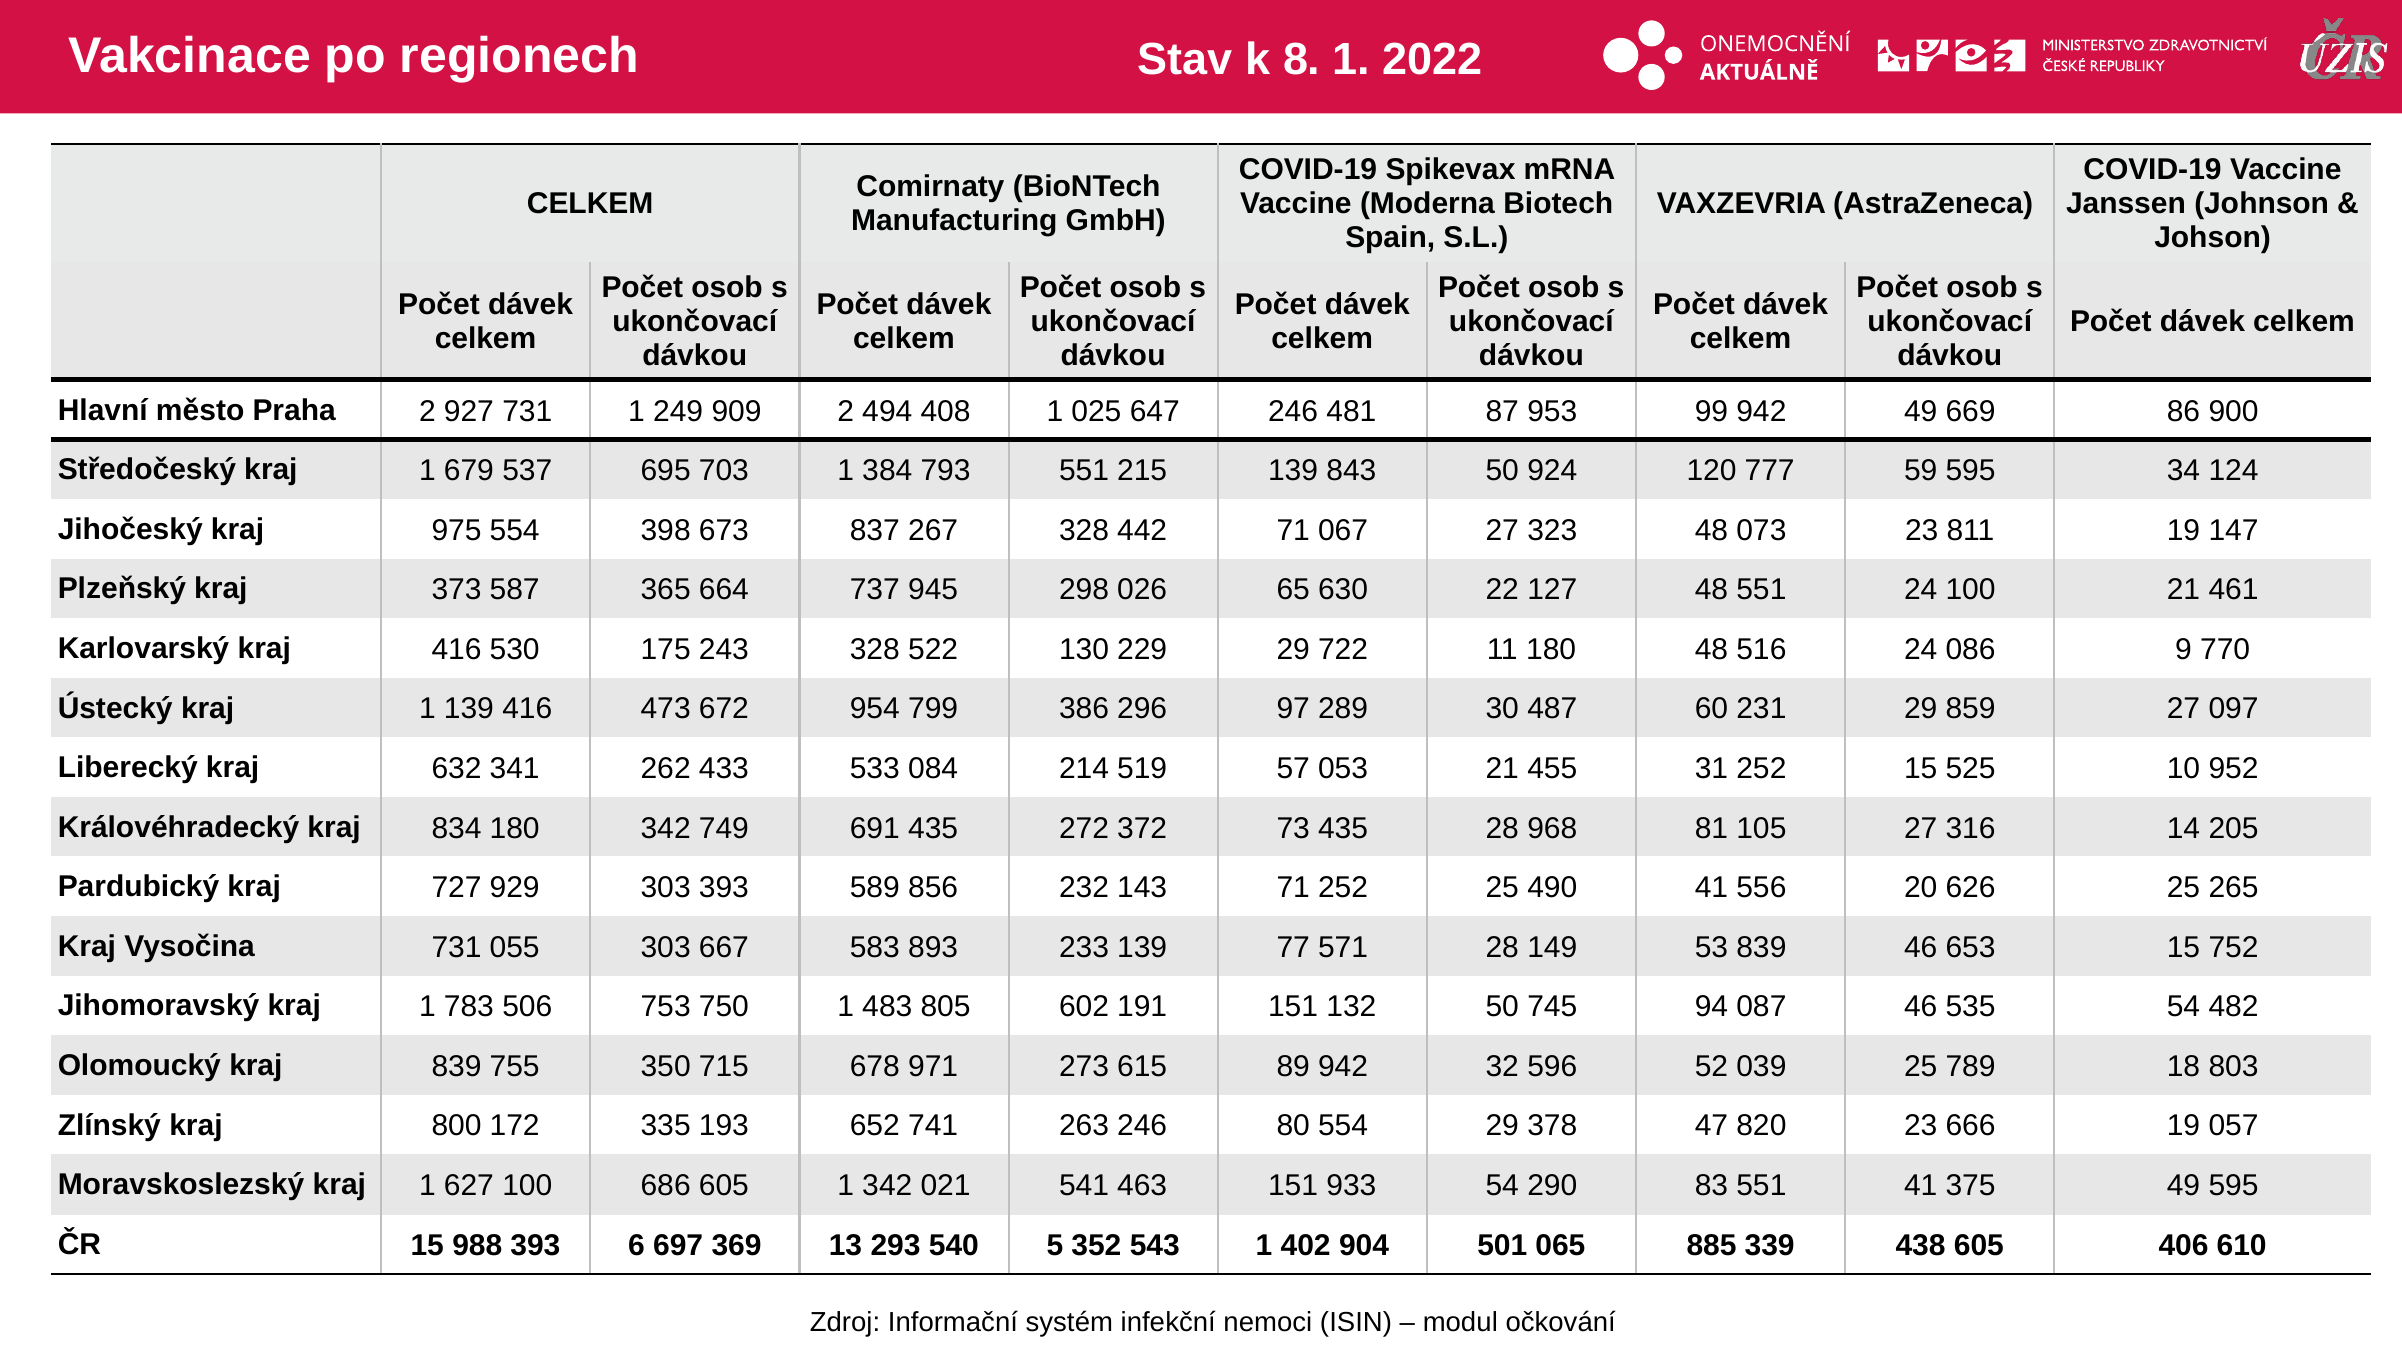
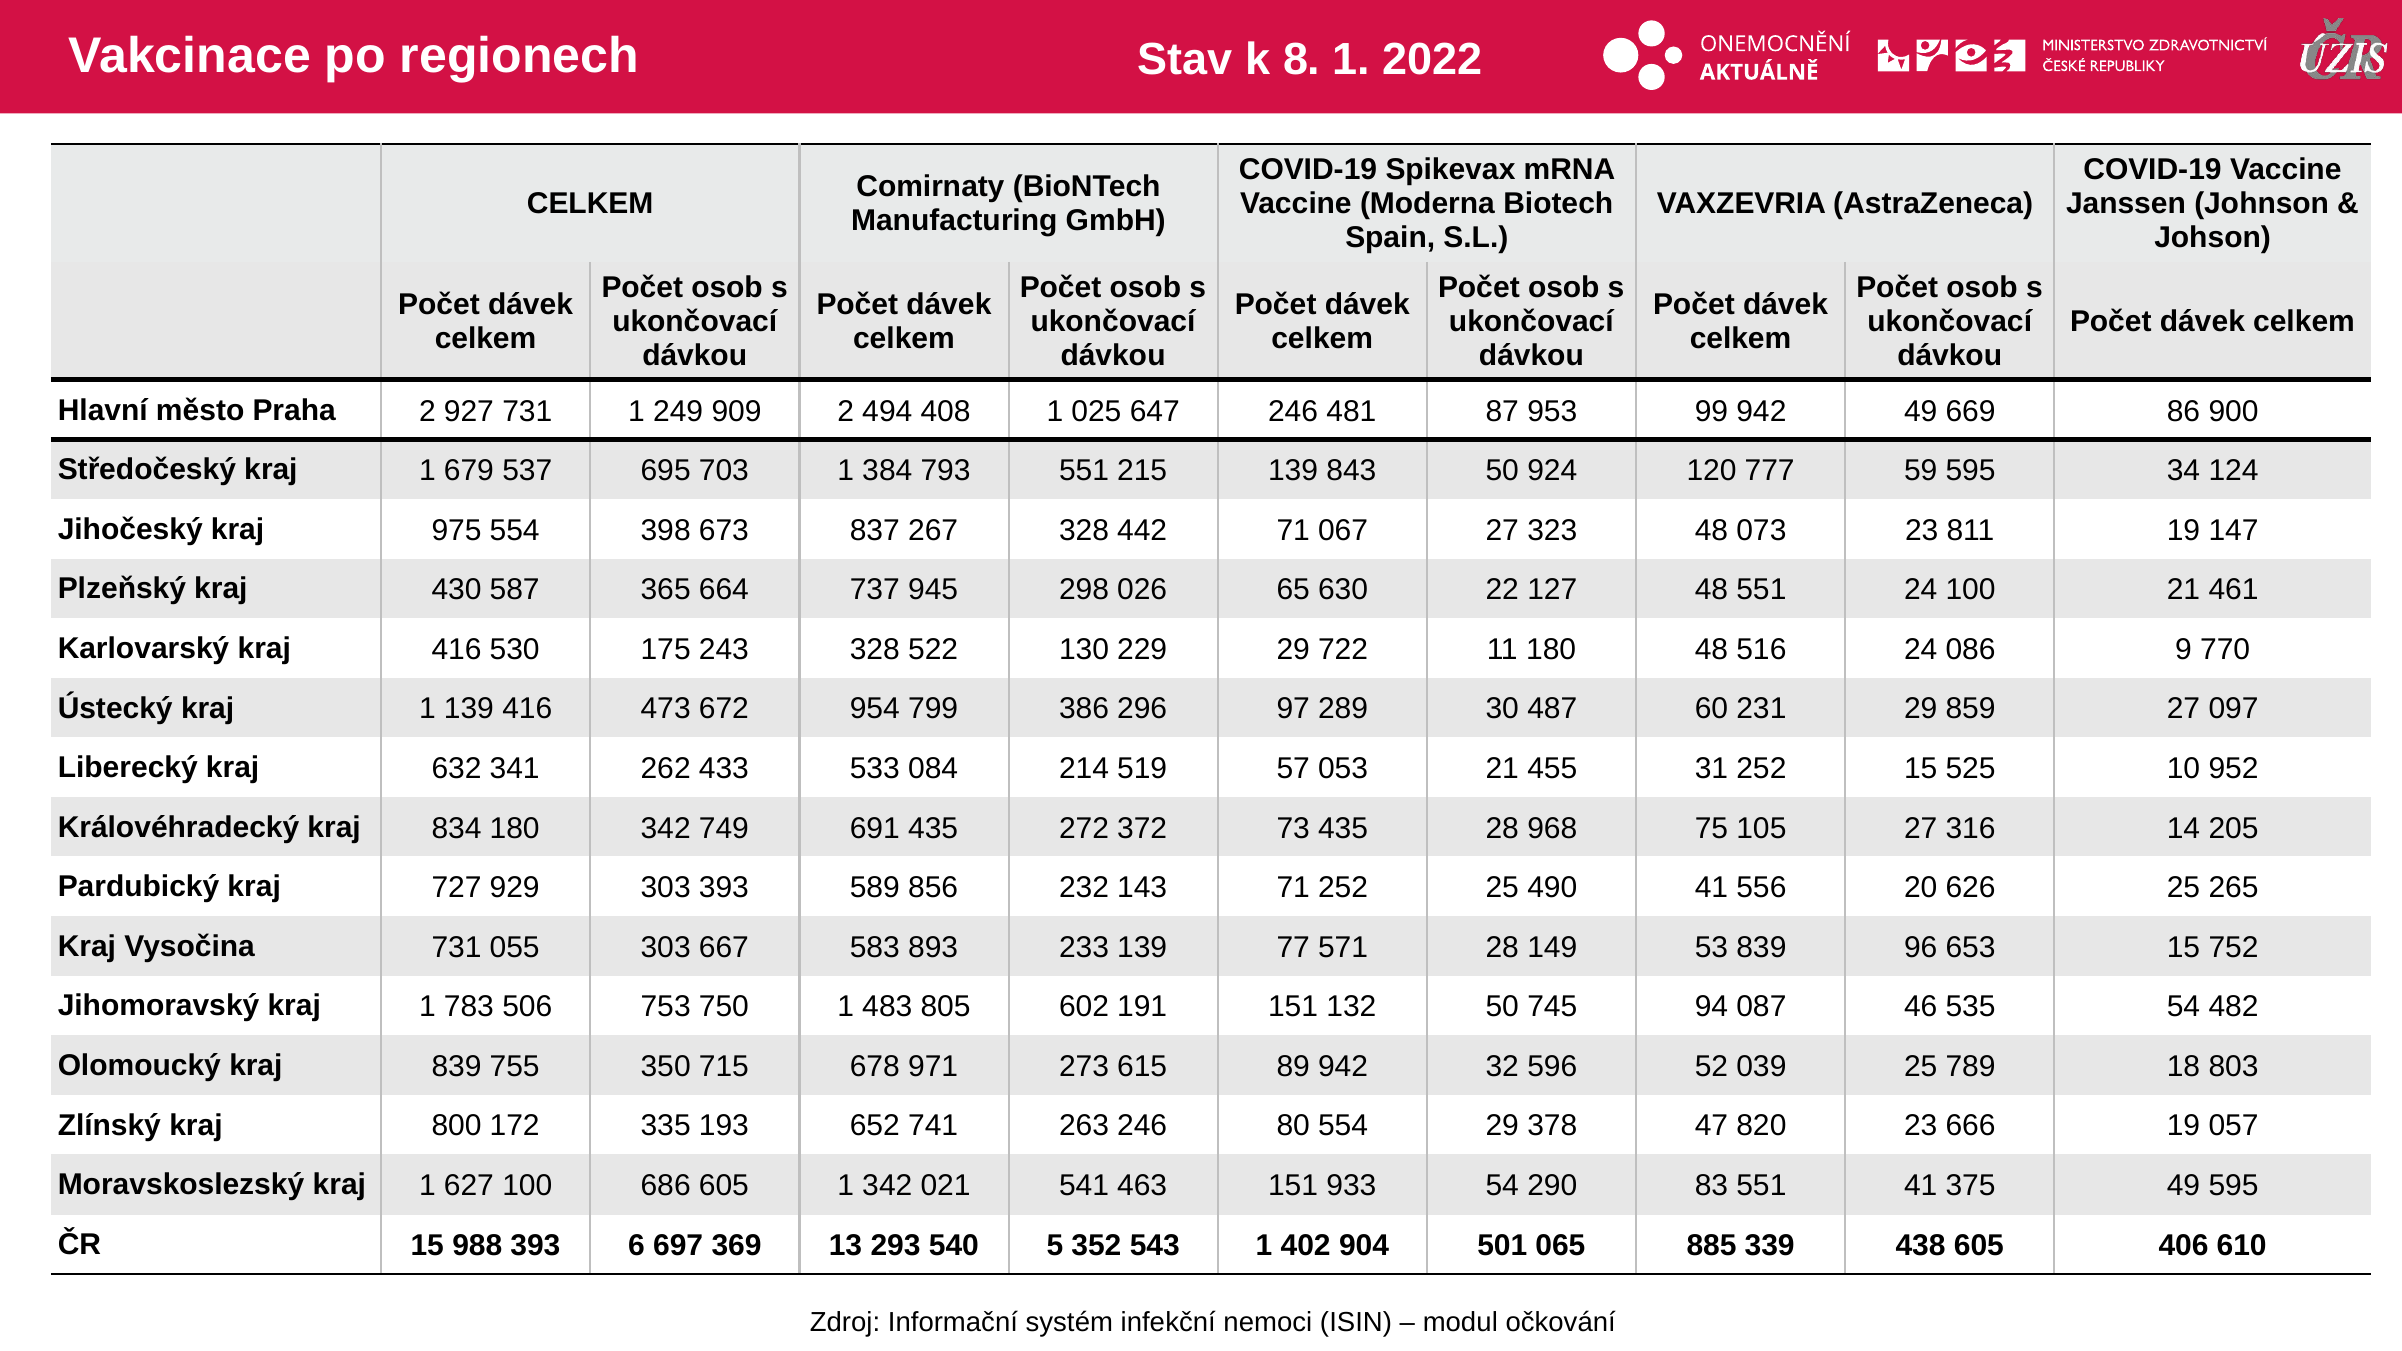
373: 373 -> 430 (457, 590)
81: 81 -> 75 (1712, 828)
839 46: 46 -> 96 (1921, 947)
